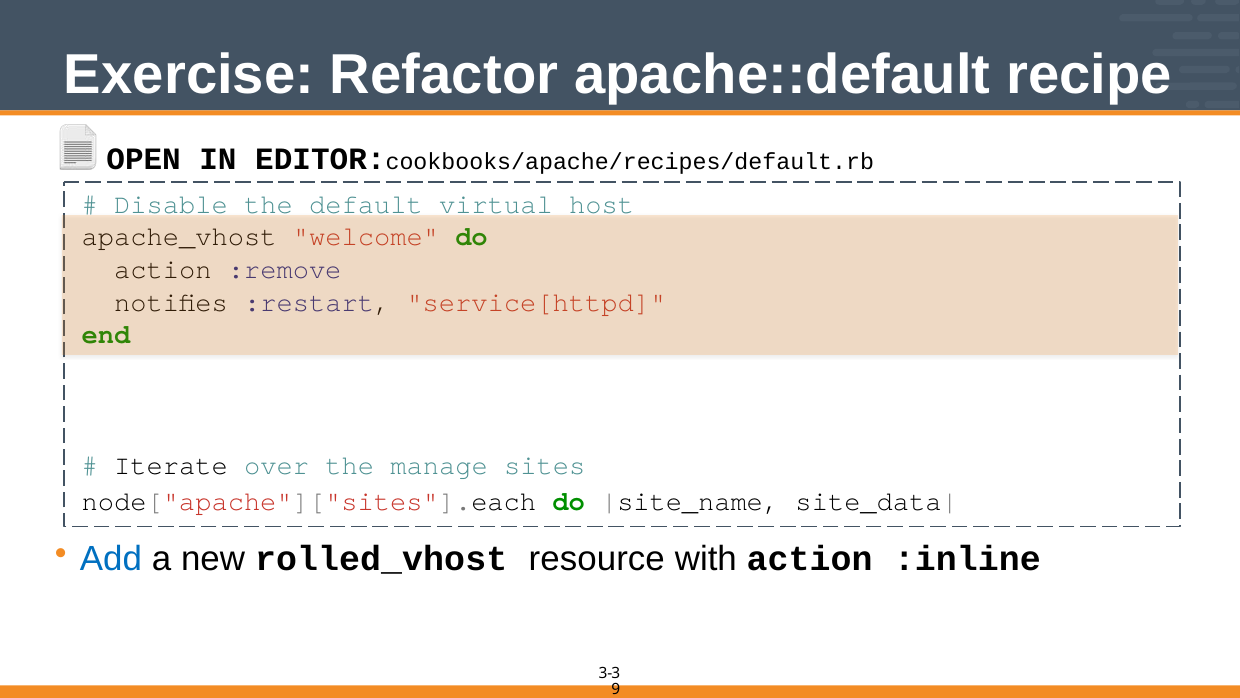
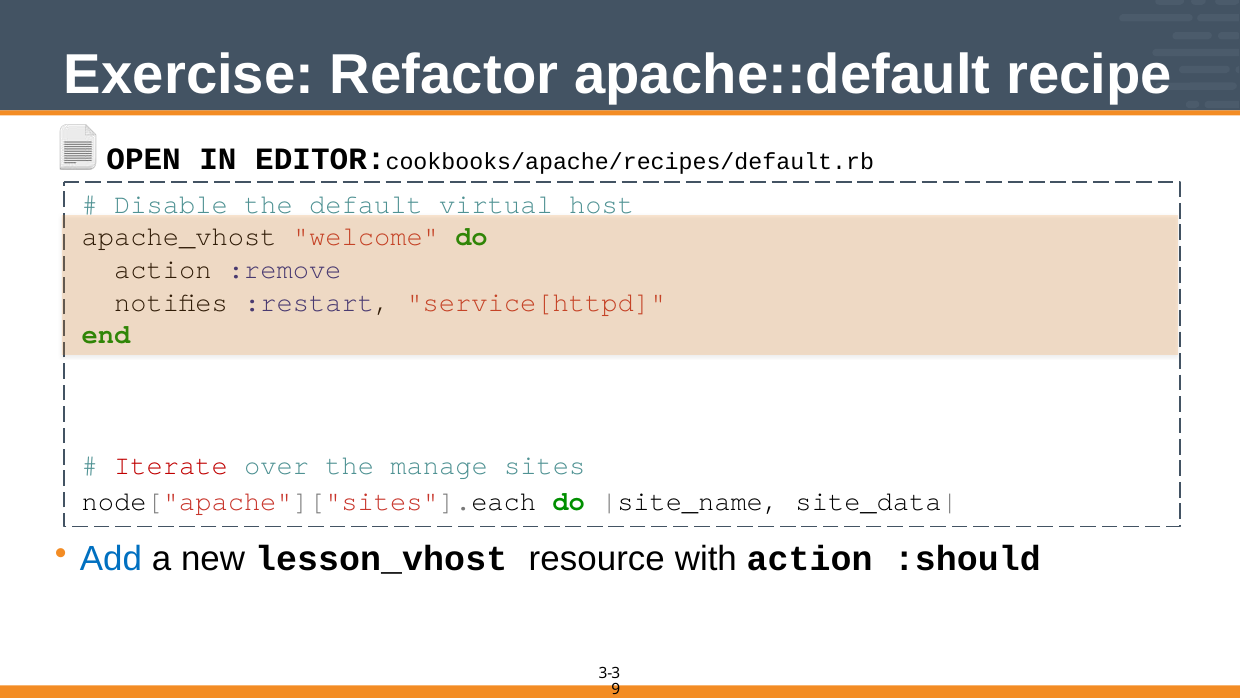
Iterate colour: black -> red (171, 465)
rolled_vhost: rolled_vhost -> lesson_vhost (381, 559)
:inline: :inline -> :should (967, 559)
